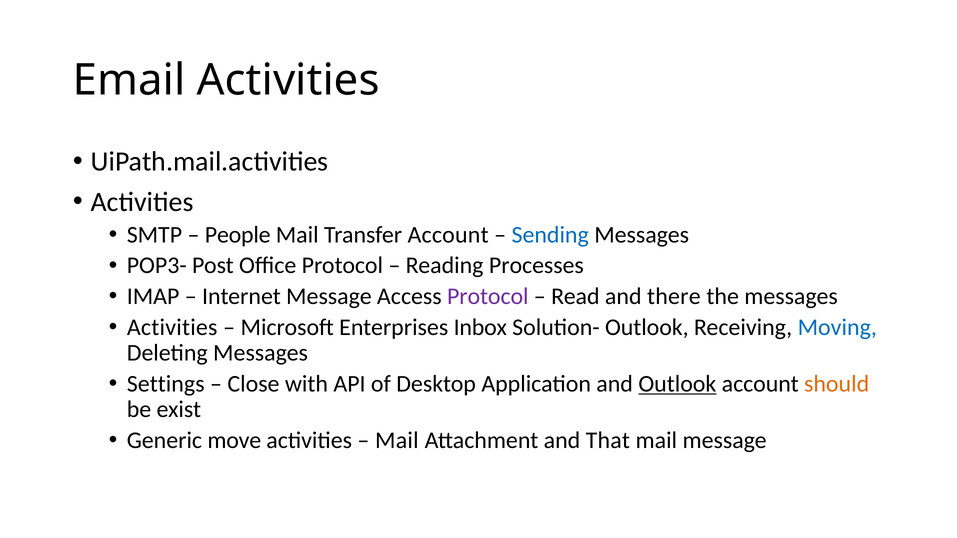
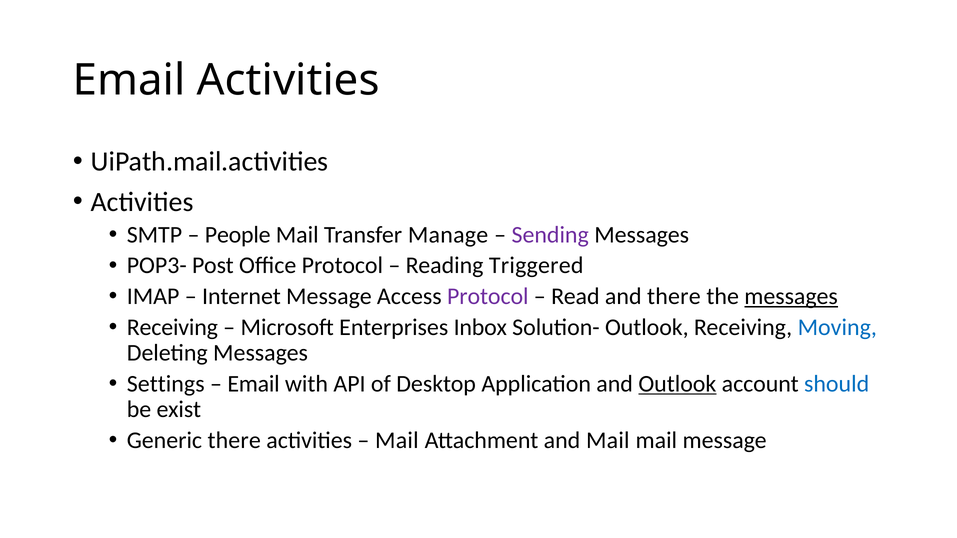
Transfer Account: Account -> Manage (448, 235)
Sending colour: blue -> purple (550, 235)
Processes: Processes -> Triggered (536, 266)
messages underline: none -> present (791, 297)
Activities: Activities -> Receiving (172, 327)
Close: Close -> Email (254, 384)
should colour: orange -> blue (837, 384)
Generic move: move -> there (234, 441)
and That: That -> Mail (608, 441)
